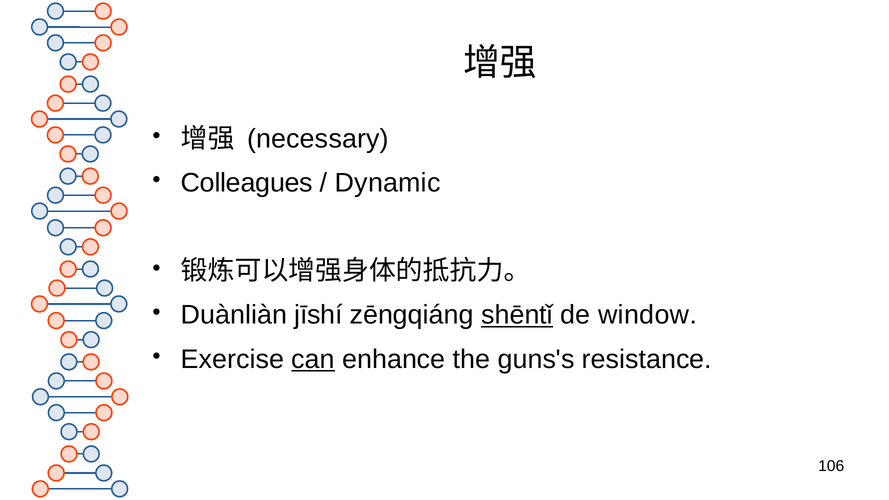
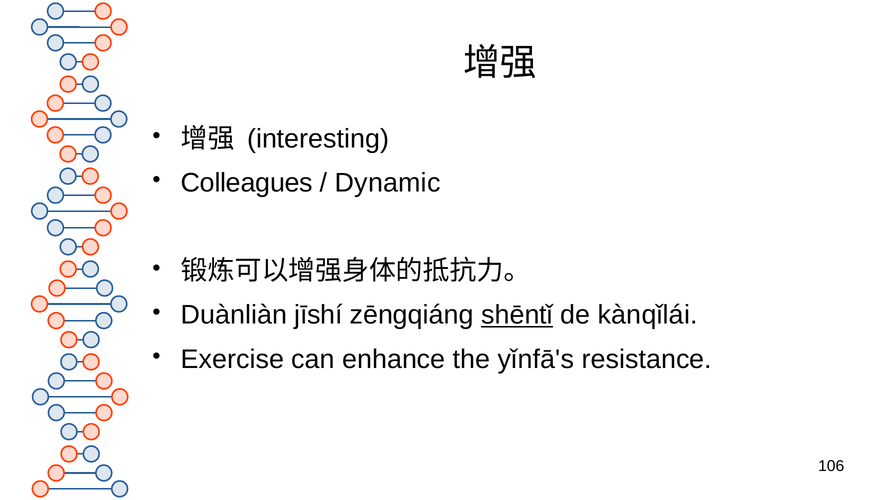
necessary: necessary -> interesting (318, 139)
window: window -> kànqǐlái (648, 315)
can underline: present -> none (313, 359)
guns's: guns's -> yǐnfā's (536, 359)
